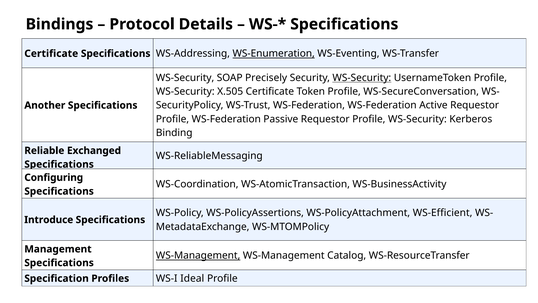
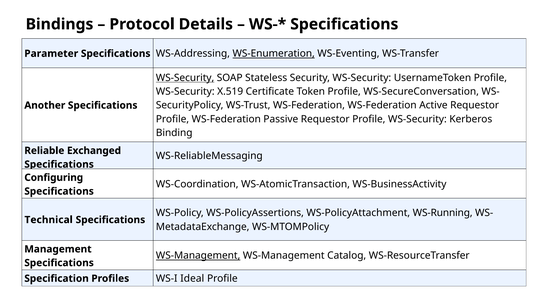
Certificate: Certificate -> Parameter (51, 53)
WS-Security underline: none -> present (185, 78)
Precisely: Precisely -> Stateless (266, 78)
WS-Security underline: present -> none (362, 78)
X.505: X.505 -> X.519 (230, 91)
WS-Efficient: WS-Efficient -> WS-Running (443, 213)
Introduce: Introduce -> Technical (49, 220)
